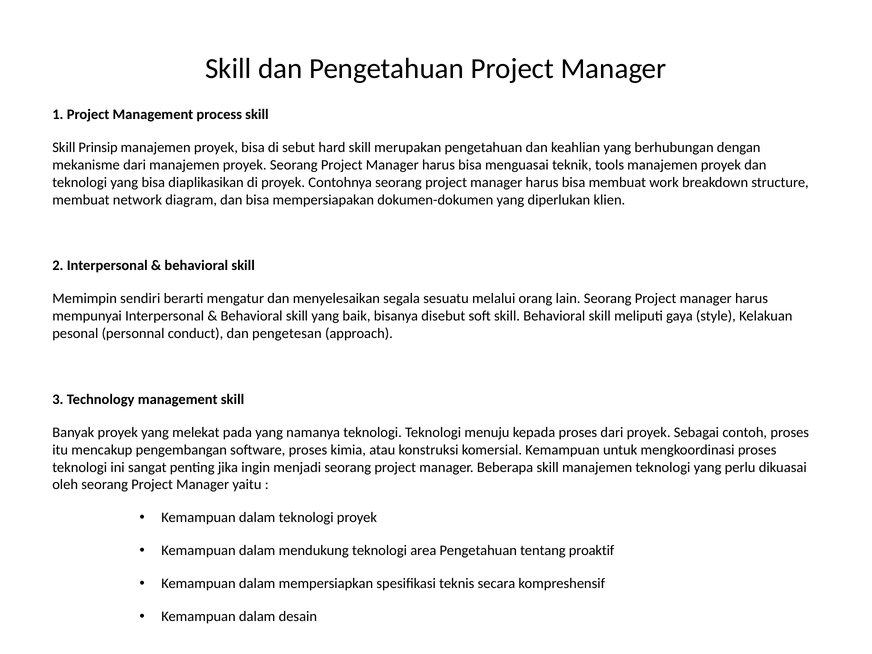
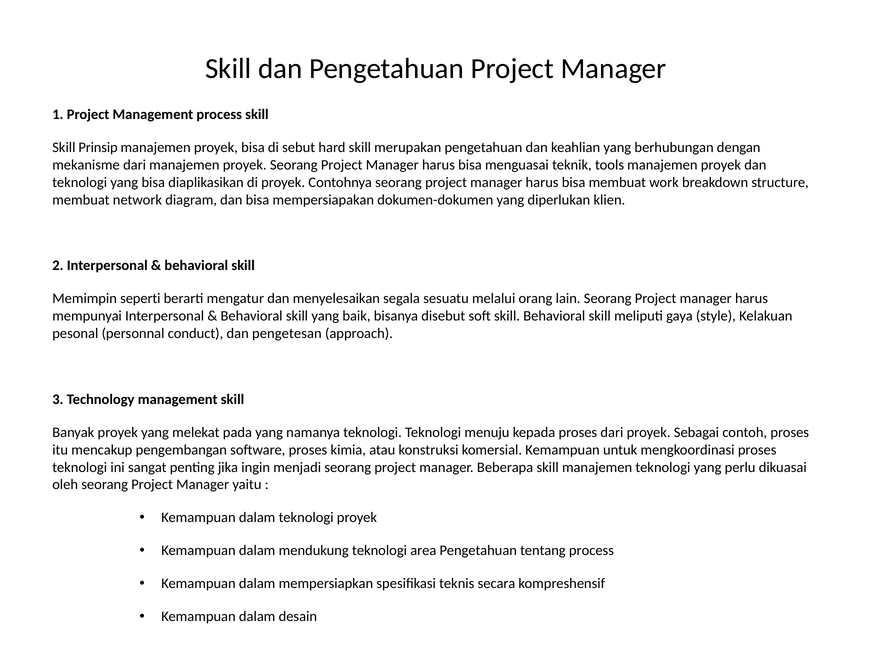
sendiri: sendiri -> seperti (140, 299)
tentang proaktif: proaktif -> process (591, 551)
